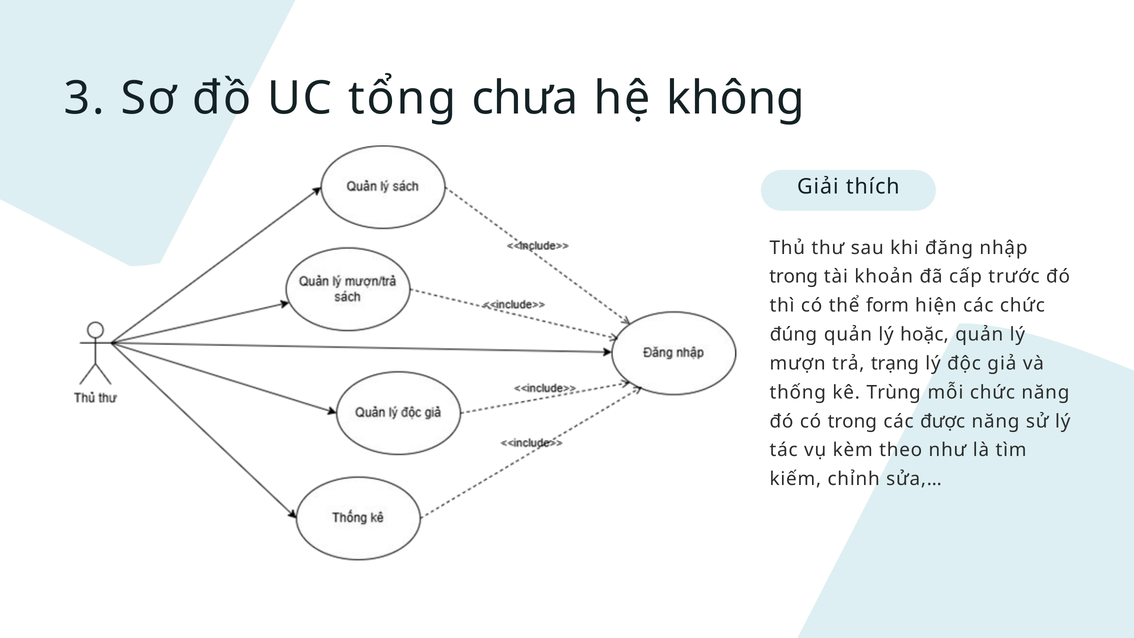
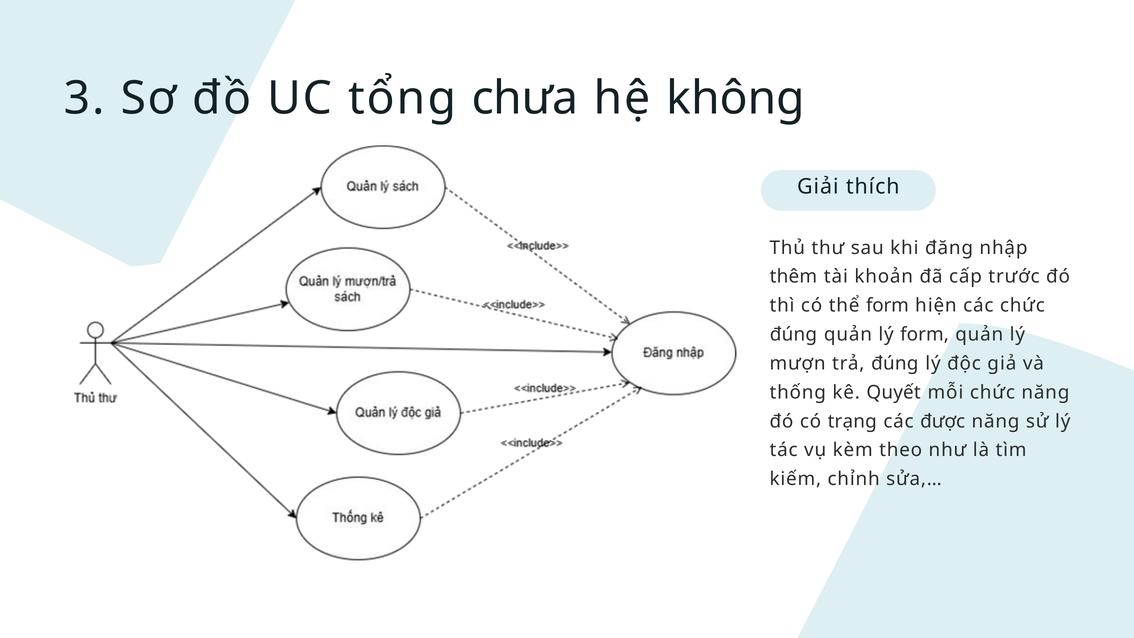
trong: trong -> thêm (793, 277)
lý hoặc: hoặc -> form (925, 334)
trả trạng: trạng -> đúng (895, 363)
Trùng: Trùng -> Quyết (894, 392)
có trong: trong -> trạng (852, 421)
